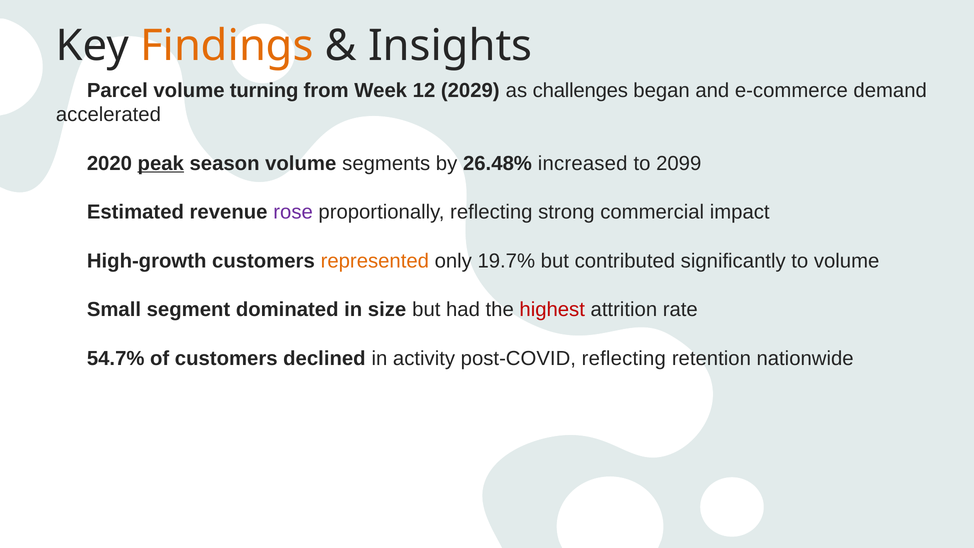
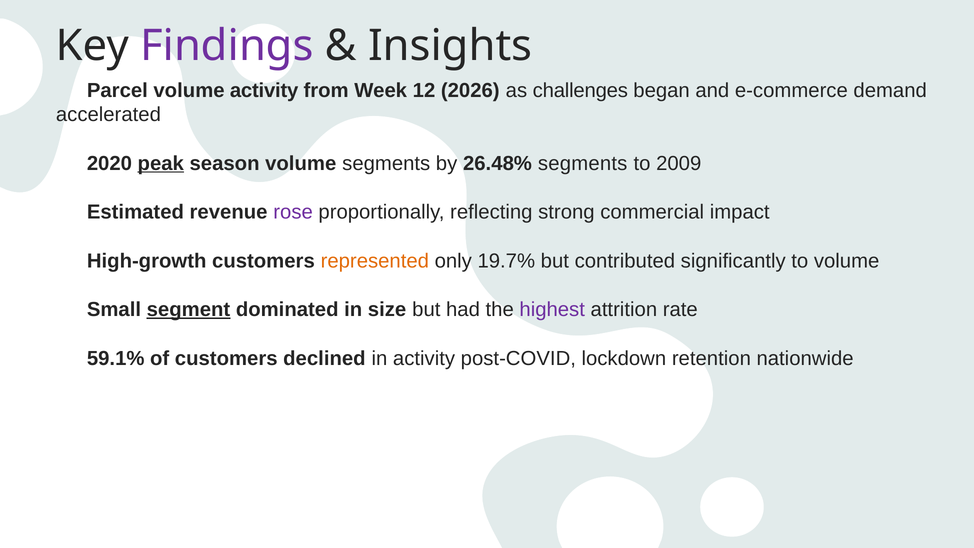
Findings colour: orange -> purple (227, 46)
volume turning: turning -> activity (264, 90)
2029: 2029 -> 2026 (470, 90)
26.48% increased: increased -> segments (583, 163)
2099: 2099 -> 2009 (679, 163)
segment underline: none -> present (188, 310)
highest colour: red -> purple (552, 310)
54.7%: 54.7% -> 59.1% (116, 358)
post-COVID reflecting: reflecting -> lockdown (624, 358)
